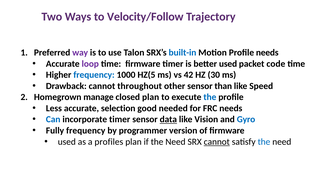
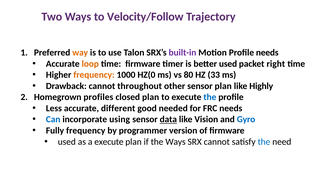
way colour: purple -> orange (80, 53)
built-in colour: blue -> purple (182, 53)
loop colour: purple -> orange (90, 64)
code: code -> right (276, 64)
frequency colour: blue -> orange (94, 75)
HZ(5: HZ(5 -> HZ(0 (146, 75)
42: 42 -> 80 (188, 75)
30: 30 -> 33 (214, 75)
sensor than: than -> plan (223, 86)
Speed: Speed -> Highly (261, 86)
manage: manage -> profiles (98, 97)
selection: selection -> different (118, 108)
incorporate timer: timer -> using (120, 119)
a profiles: profiles -> execute (109, 142)
if the Need: Need -> Ways (176, 142)
cannot underline: present -> none (217, 142)
